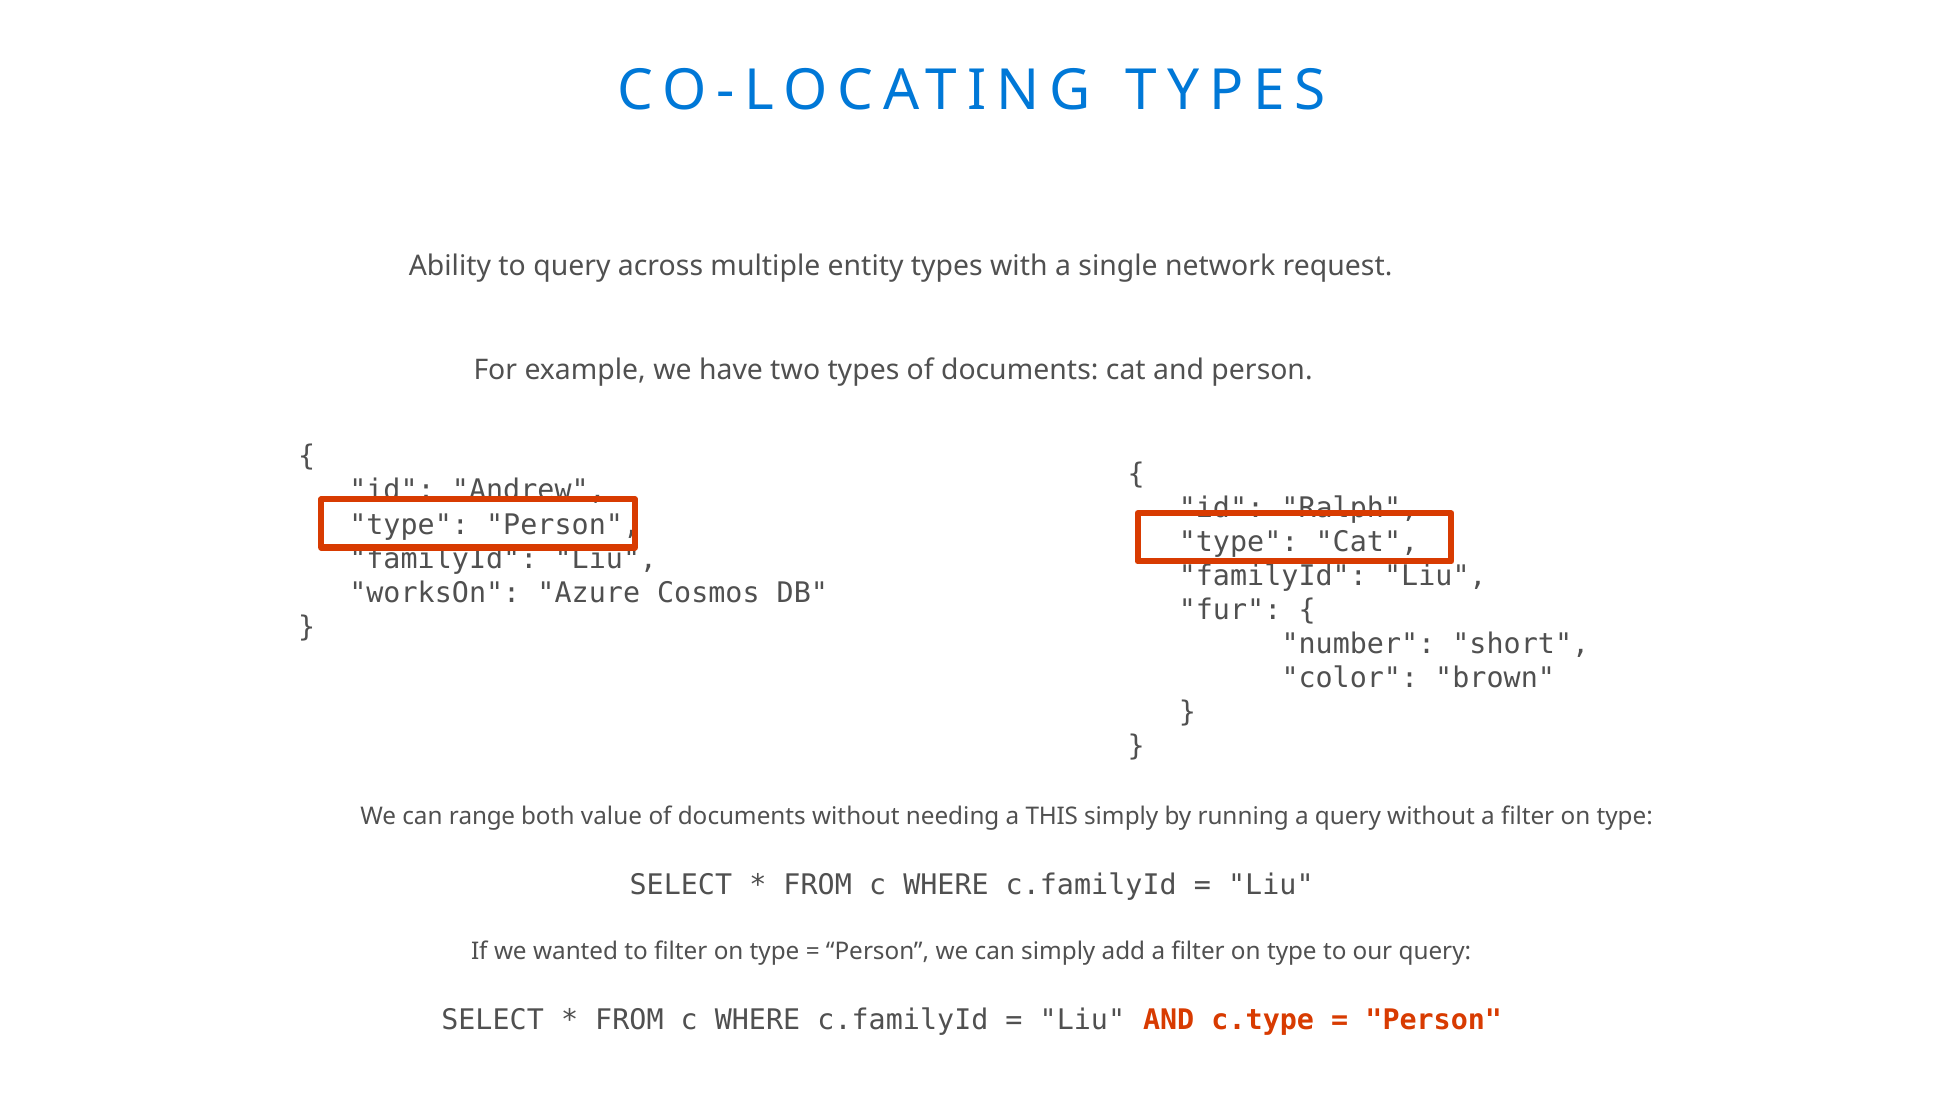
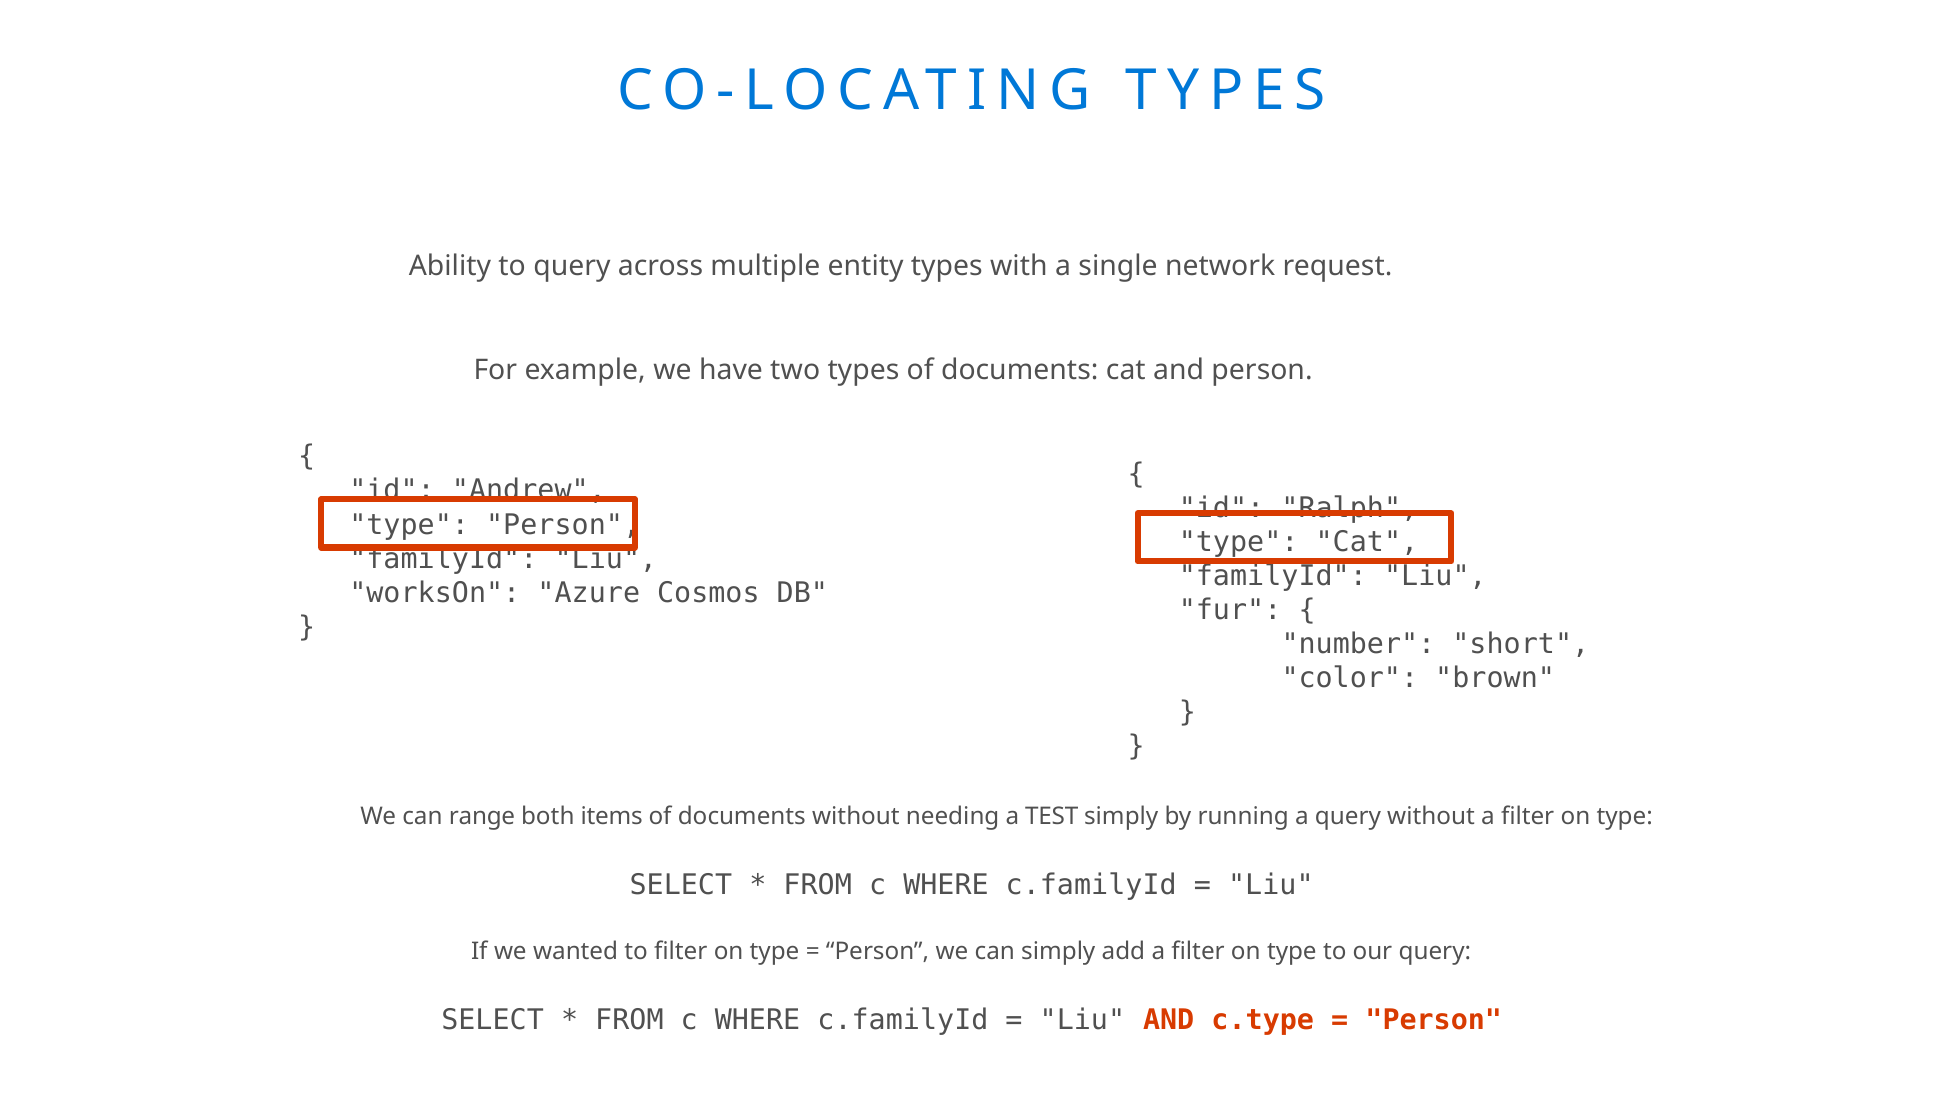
value: value -> items (612, 816)
THIS: THIS -> TEST (1052, 816)
